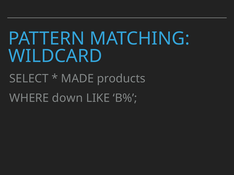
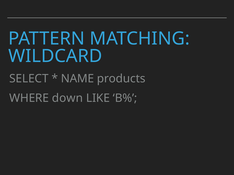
MADE: MADE -> NAME (77, 79)
